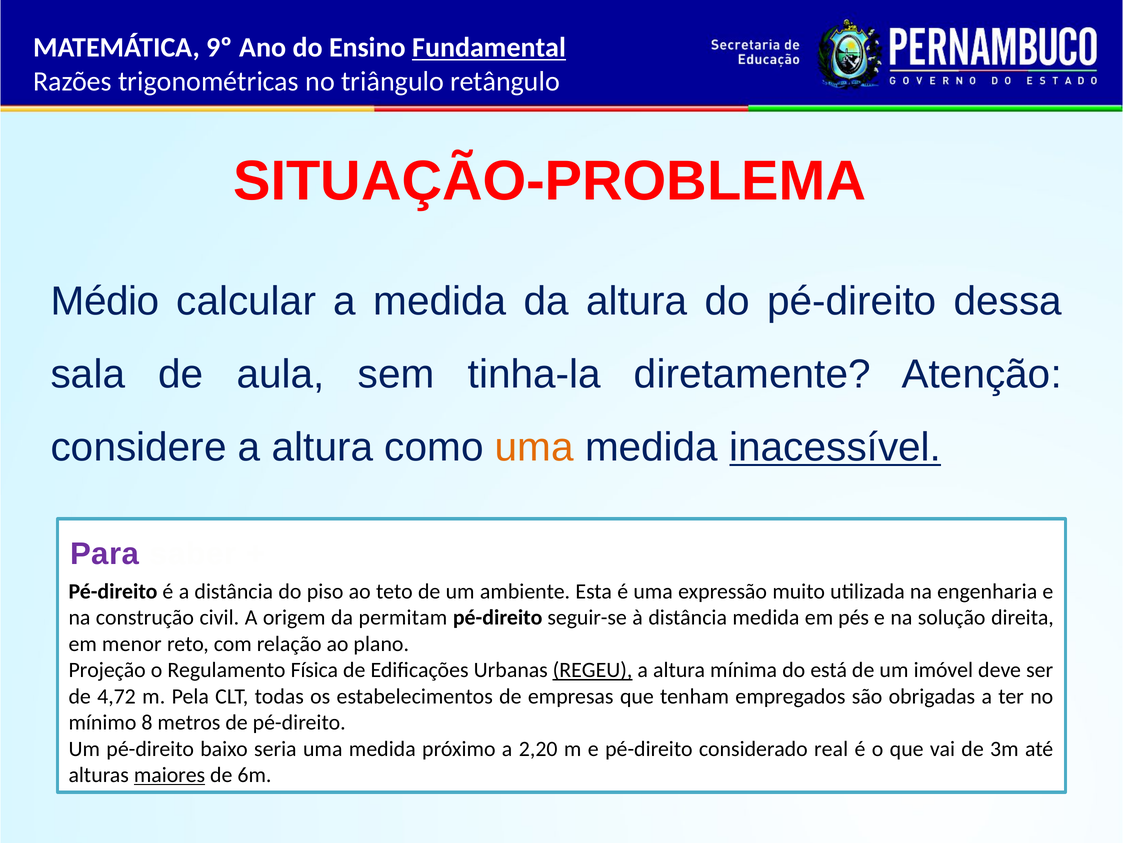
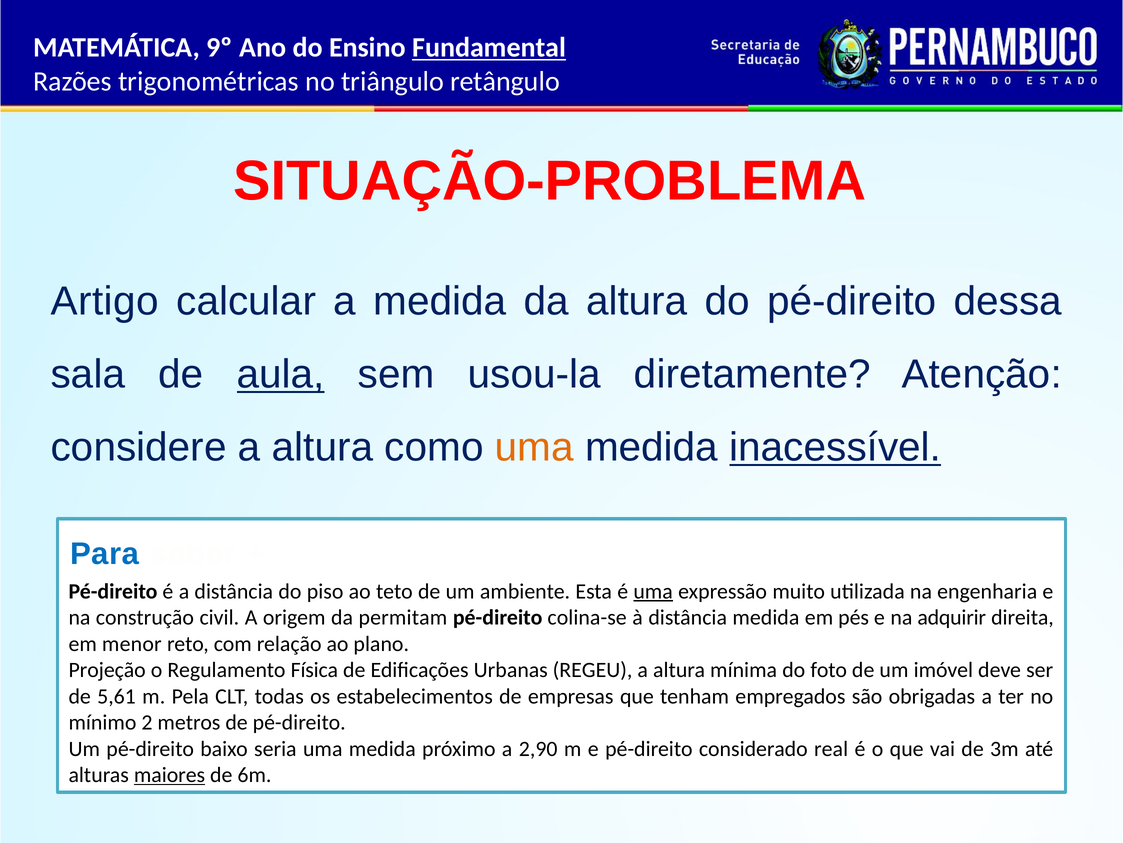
Médio: Médio -> Artigo (105, 301)
aula underline: none -> present (281, 374)
tinha-la: tinha-la -> usou-la (534, 374)
Para colour: purple -> blue (105, 554)
uma underline: none -> present (653, 591)
seguir-se: seguir-se -> colina-se (587, 617)
solução: solução -> adquirir (952, 617)
REGEU underline: present -> none (593, 670)
está: está -> foto (829, 670)
4,72: 4,72 -> 5,61 (117, 696)
8: 8 -> 2 (147, 722)
2,20: 2,20 -> 2,90 (538, 748)
